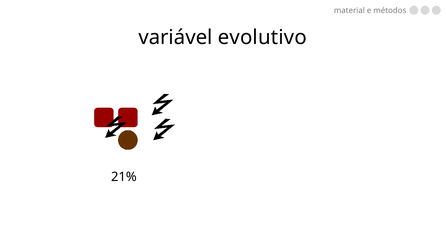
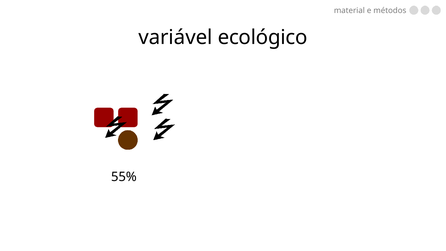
evolutivo: evolutivo -> ecológico (263, 37)
21%: 21% -> 55% (124, 177)
